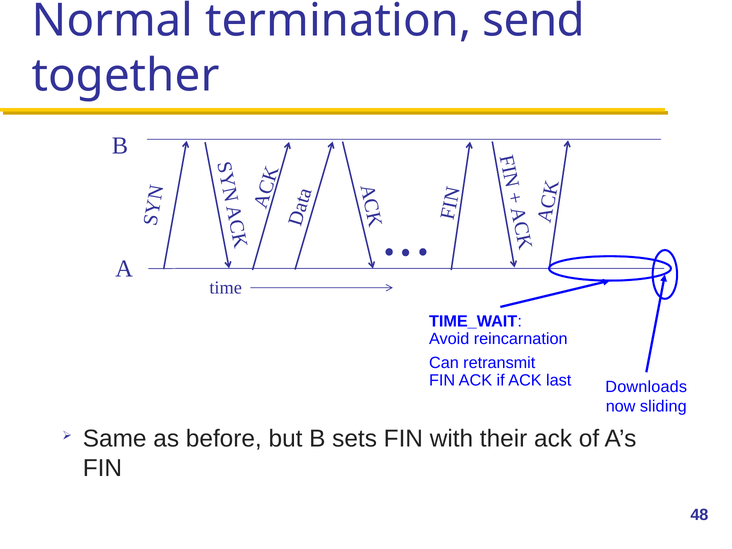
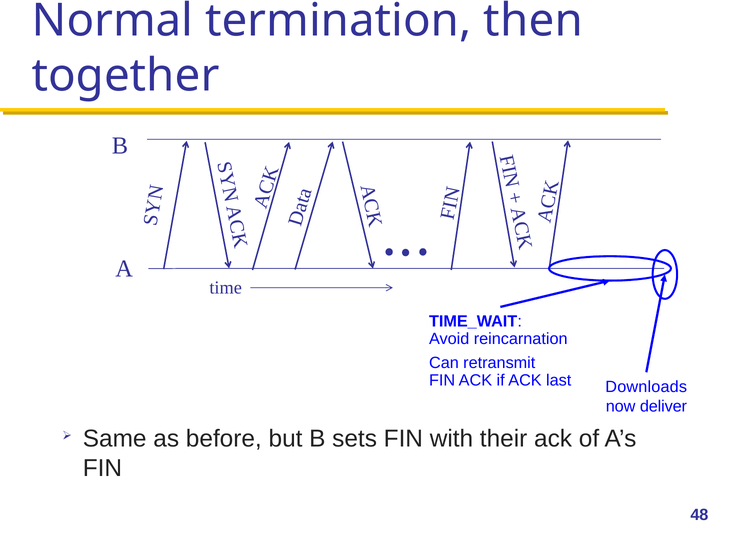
send: send -> then (533, 21)
sliding: sliding -> deliver (663, 406)
